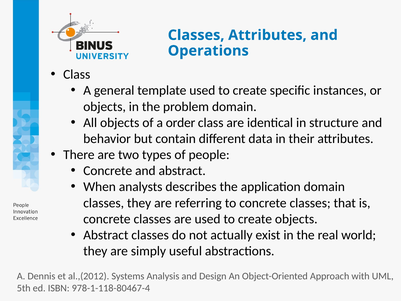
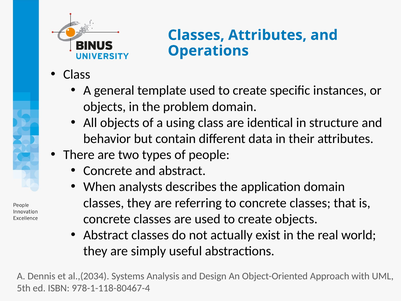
order: order -> using (180, 123)
al.,(2012: al.,(2012 -> al.,(2034 (89, 276)
